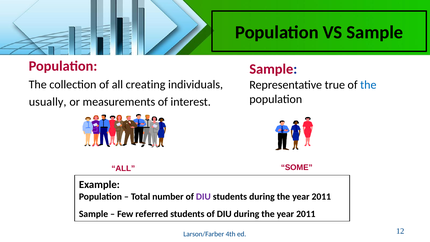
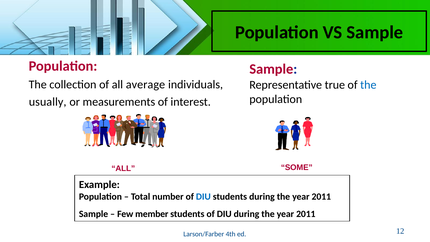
creating: creating -> average (145, 85)
DIU colour: purple -> blue (203, 197)
referred: referred -> member (152, 214)
